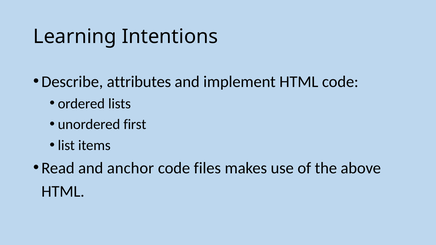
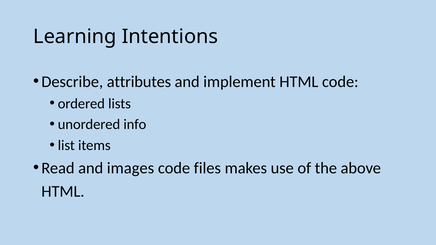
first: first -> info (135, 125)
anchor: anchor -> images (131, 168)
